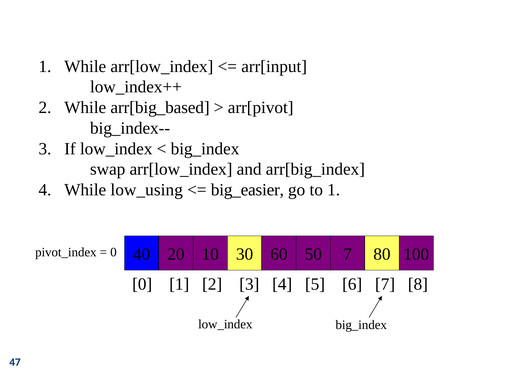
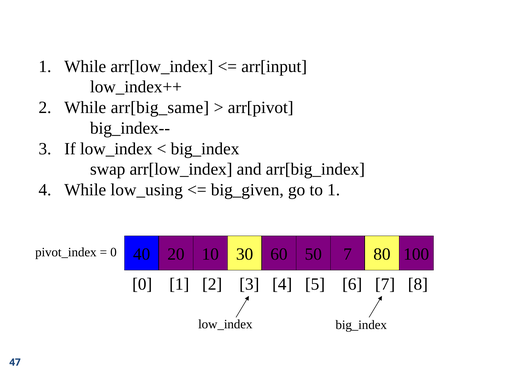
arr[big_based: arr[big_based -> arr[big_same (160, 108)
big_easier: big_easier -> big_given (247, 190)
